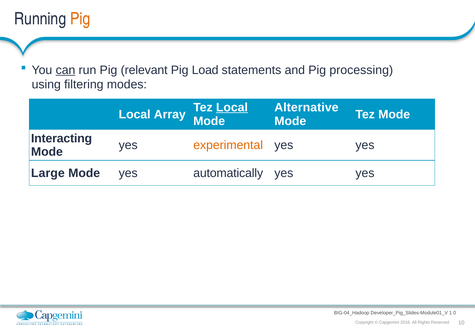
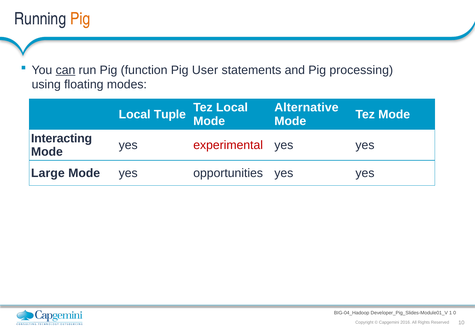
relevant: relevant -> function (144, 70)
Load: Load -> User (205, 70)
filtering: filtering -> floating (84, 85)
Local underline: present -> none (232, 107)
Array: Array -> Tuple (170, 114)
experimental colour: orange -> red (228, 145)
automatically: automatically -> opportunities (228, 173)
